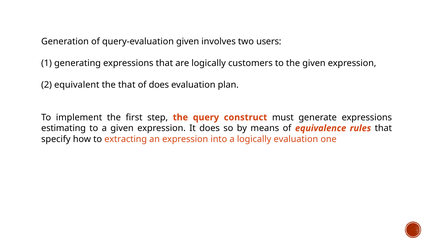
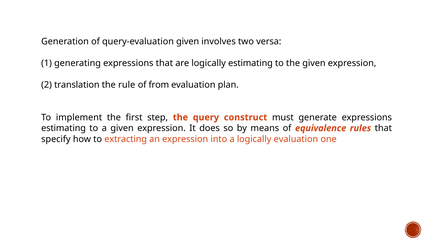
users: users -> versa (269, 41)
logically customers: customers -> estimating (250, 63)
equivalent: equivalent -> translation (77, 85)
the that: that -> rule (127, 85)
of does: does -> from (159, 85)
